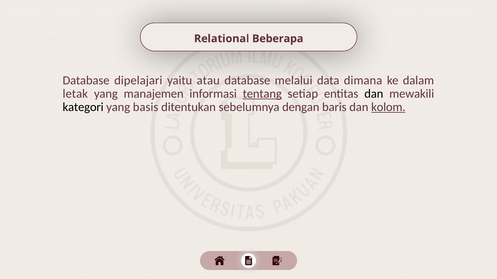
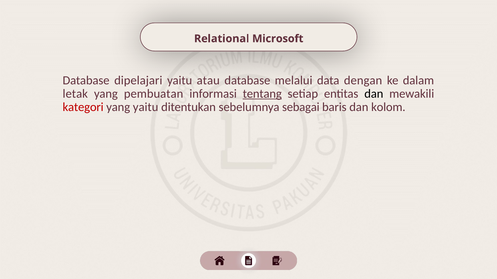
Beberapa: Beberapa -> Microsoft (278, 39)
dimana: dimana -> dengan (363, 81)
manajemen: manajemen -> pembuatan (154, 94)
kategori colour: black -> red (83, 107)
yang basis: basis -> yaitu (146, 107)
dengan: dengan -> sebagai (301, 107)
kolom underline: present -> none (388, 107)
